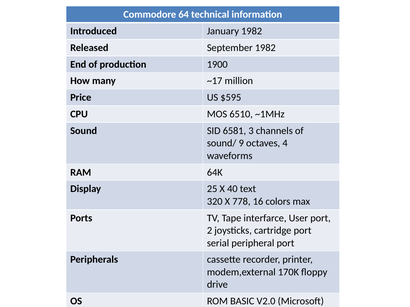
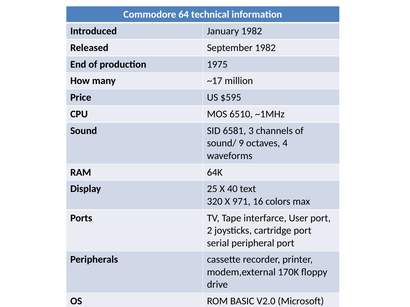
1900: 1900 -> 1975 (217, 64)
778: 778 -> 971 (241, 202)
